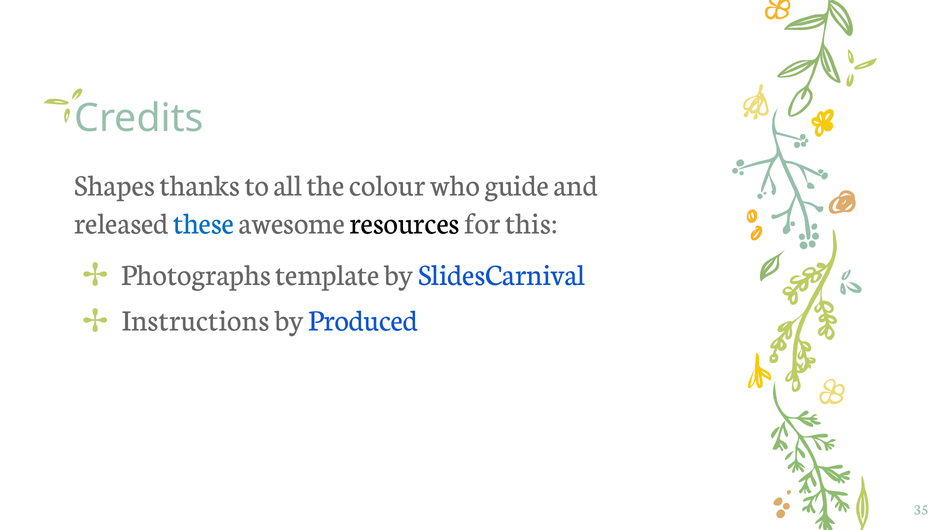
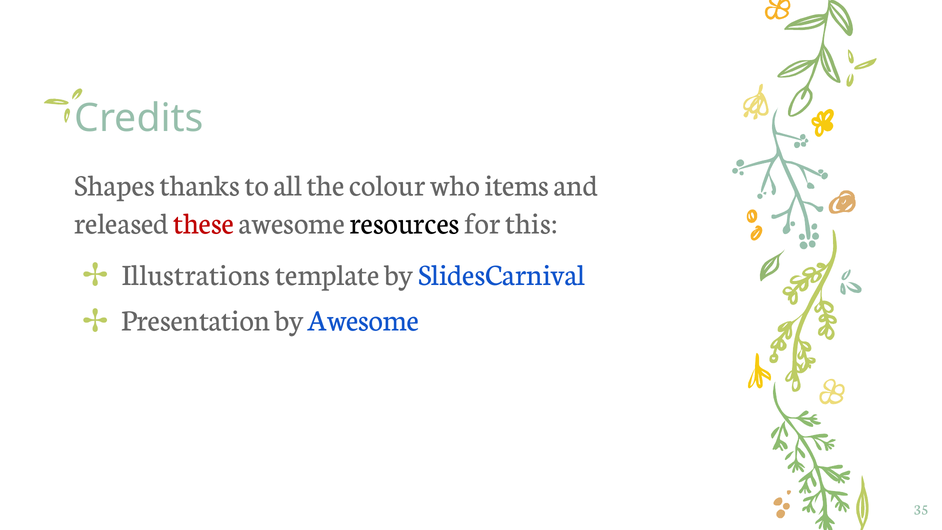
guide: guide -> items (517, 185)
these colour: blue -> red (204, 223)
Photographs: Photographs -> Illustrations (196, 275)
Instructions: Instructions -> Presentation (196, 320)
by Produced: Produced -> Awesome (363, 320)
